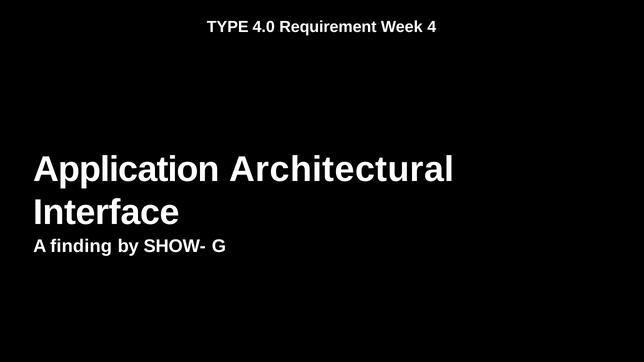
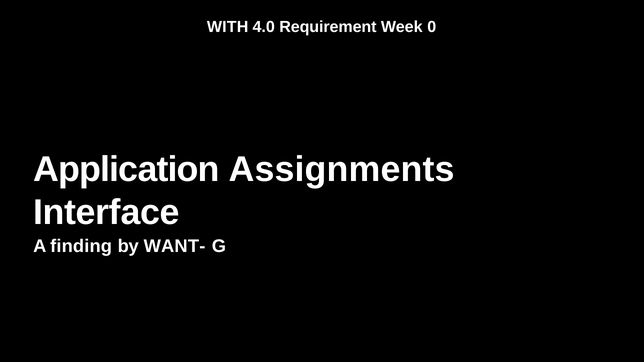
TYPE: TYPE -> WITH (228, 27)
4: 4 -> 0 (432, 27)
Architectural: Architectural -> Assignments (342, 170)
SHOW-: SHOW- -> WANT- (174, 247)
